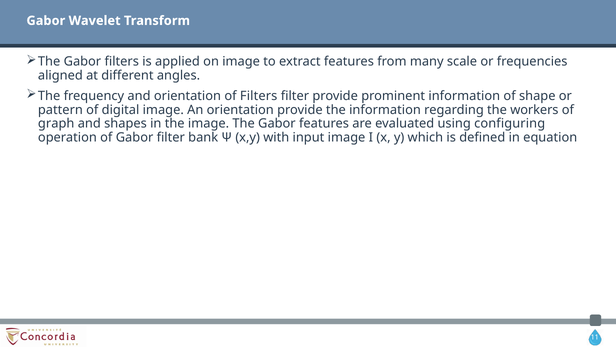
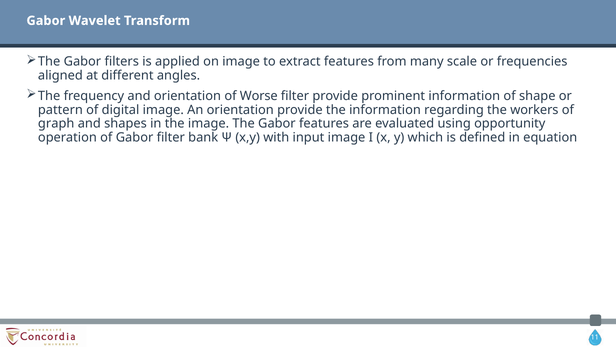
of Filters: Filters -> Worse (259, 96)
configuring: configuring -> opportunity (510, 123)
